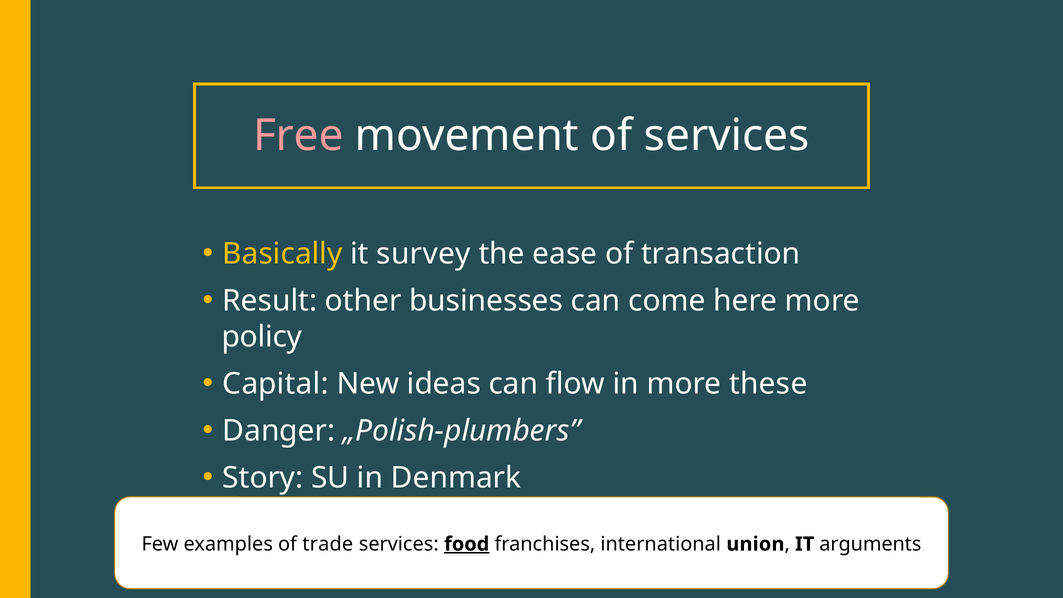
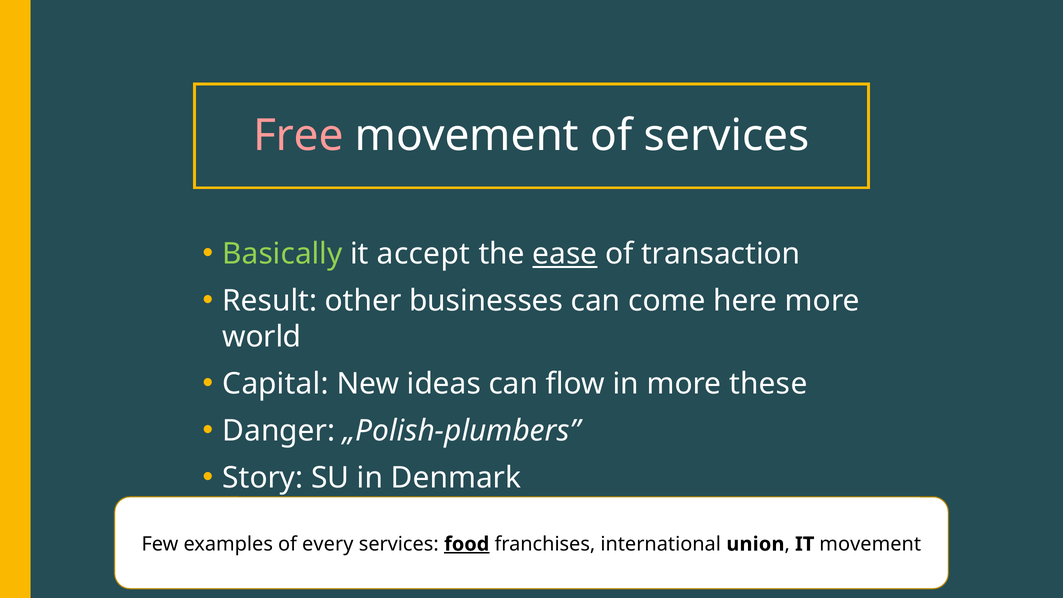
Basically colour: yellow -> light green (282, 254)
survey: survey -> accept (423, 254)
ease underline: none -> present (565, 254)
policy: policy -> world (262, 337)
trade: trade -> every (328, 544)
IT arguments: arguments -> movement (870, 544)
